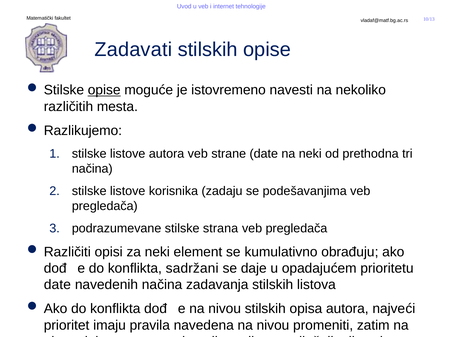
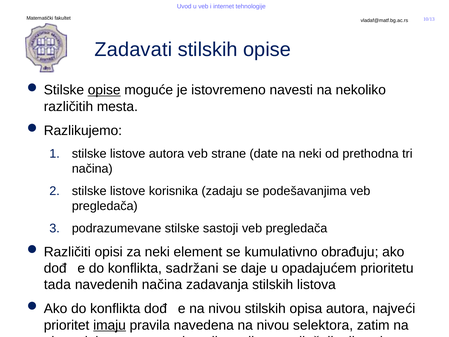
strana: strana -> sastoji (221, 228)
date: date -> tada (57, 285)
imaju underline: none -> present (110, 325)
promeniti: promeniti -> selektora (323, 325)
